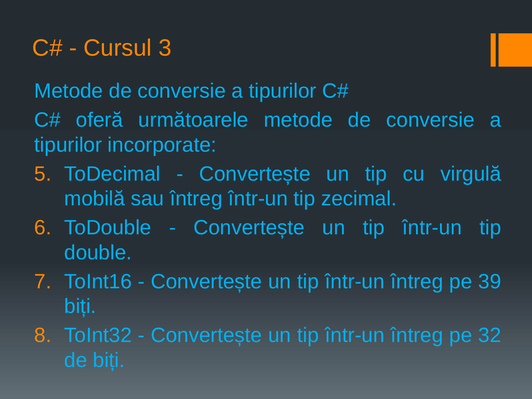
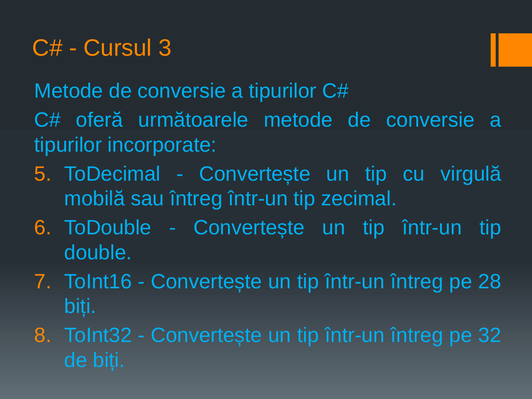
39: 39 -> 28 (490, 282)
